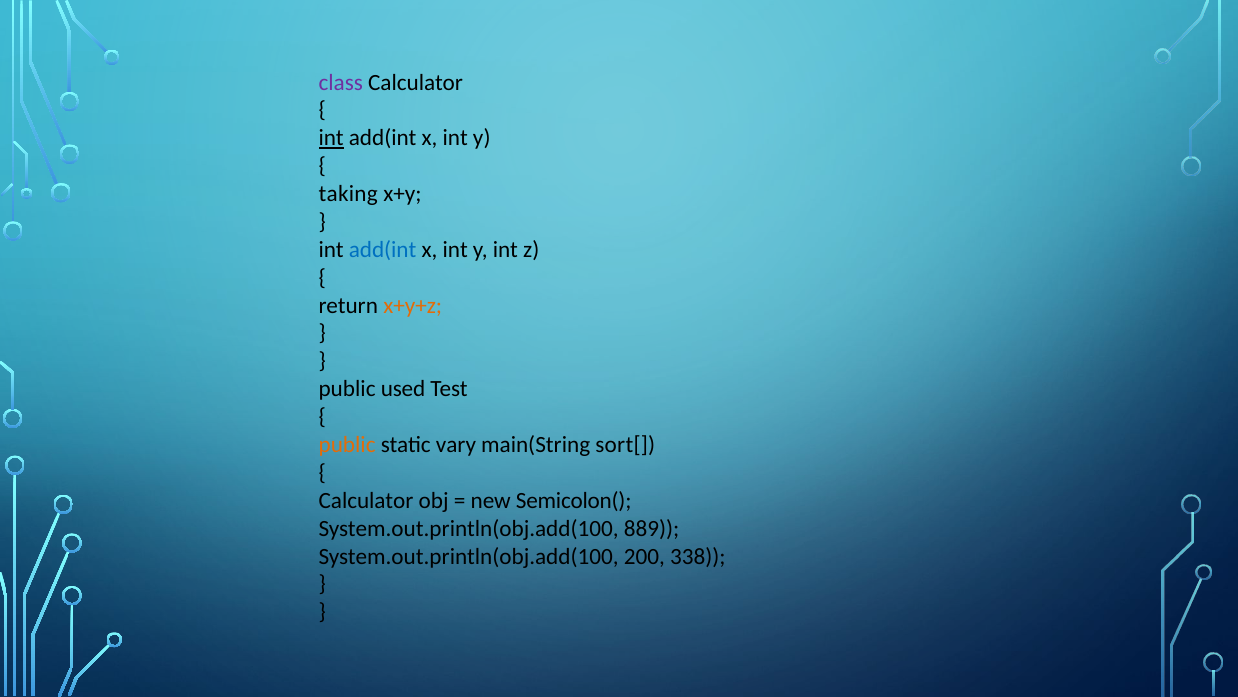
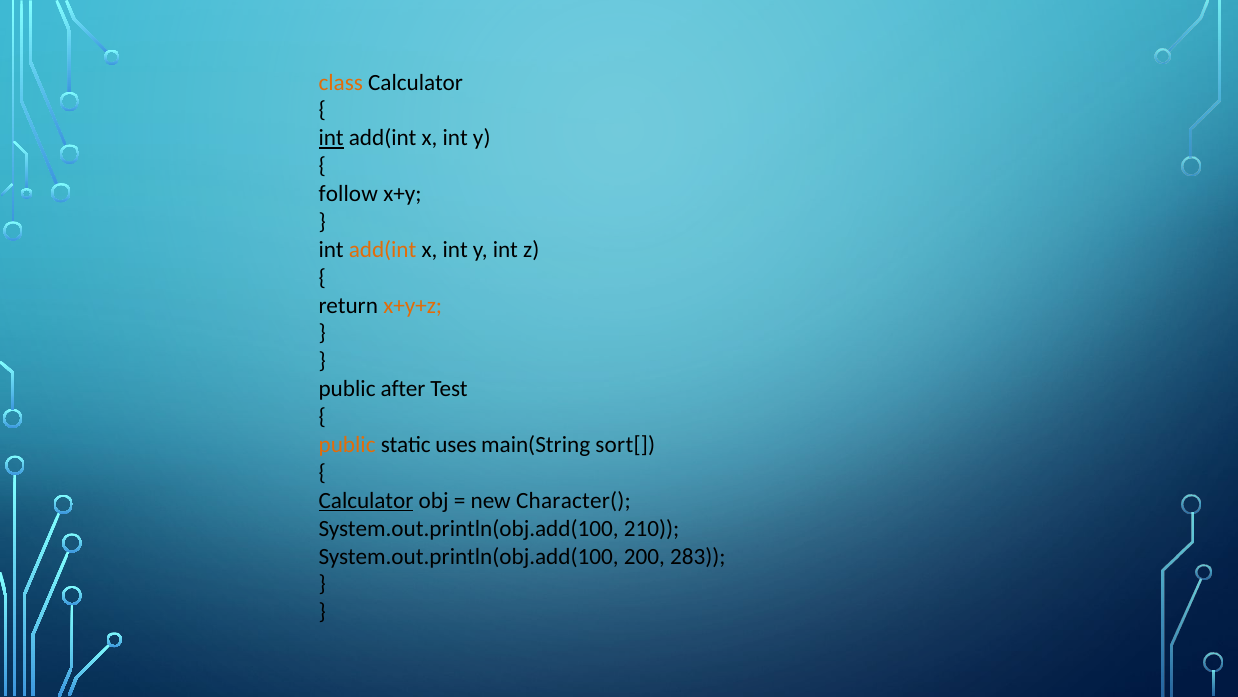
class colour: purple -> orange (341, 82)
taking: taking -> follow (348, 194)
add(int colour: blue -> orange (383, 249)
used: used -> after (403, 389)
vary: vary -> uses (456, 444)
Calculator underline: none -> present (366, 500)
Semicolon(: Semicolon( -> Character( (573, 500)
889: 889 -> 210 (652, 528)
338: 338 -> 283 (698, 556)
